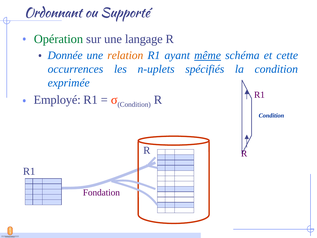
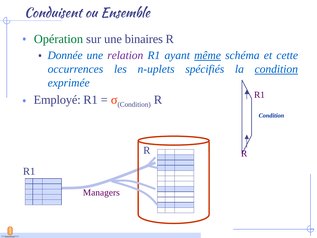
Ordonnant: Ordonnant -> Conduisent (53, 13)
Supporté: Supporté -> Ensemble (125, 13)
langage: langage -> binaires (144, 39)
relation colour: orange -> purple (125, 55)
condition underline: none -> present (276, 69)
Fondation: Fondation -> Managers (101, 192)
